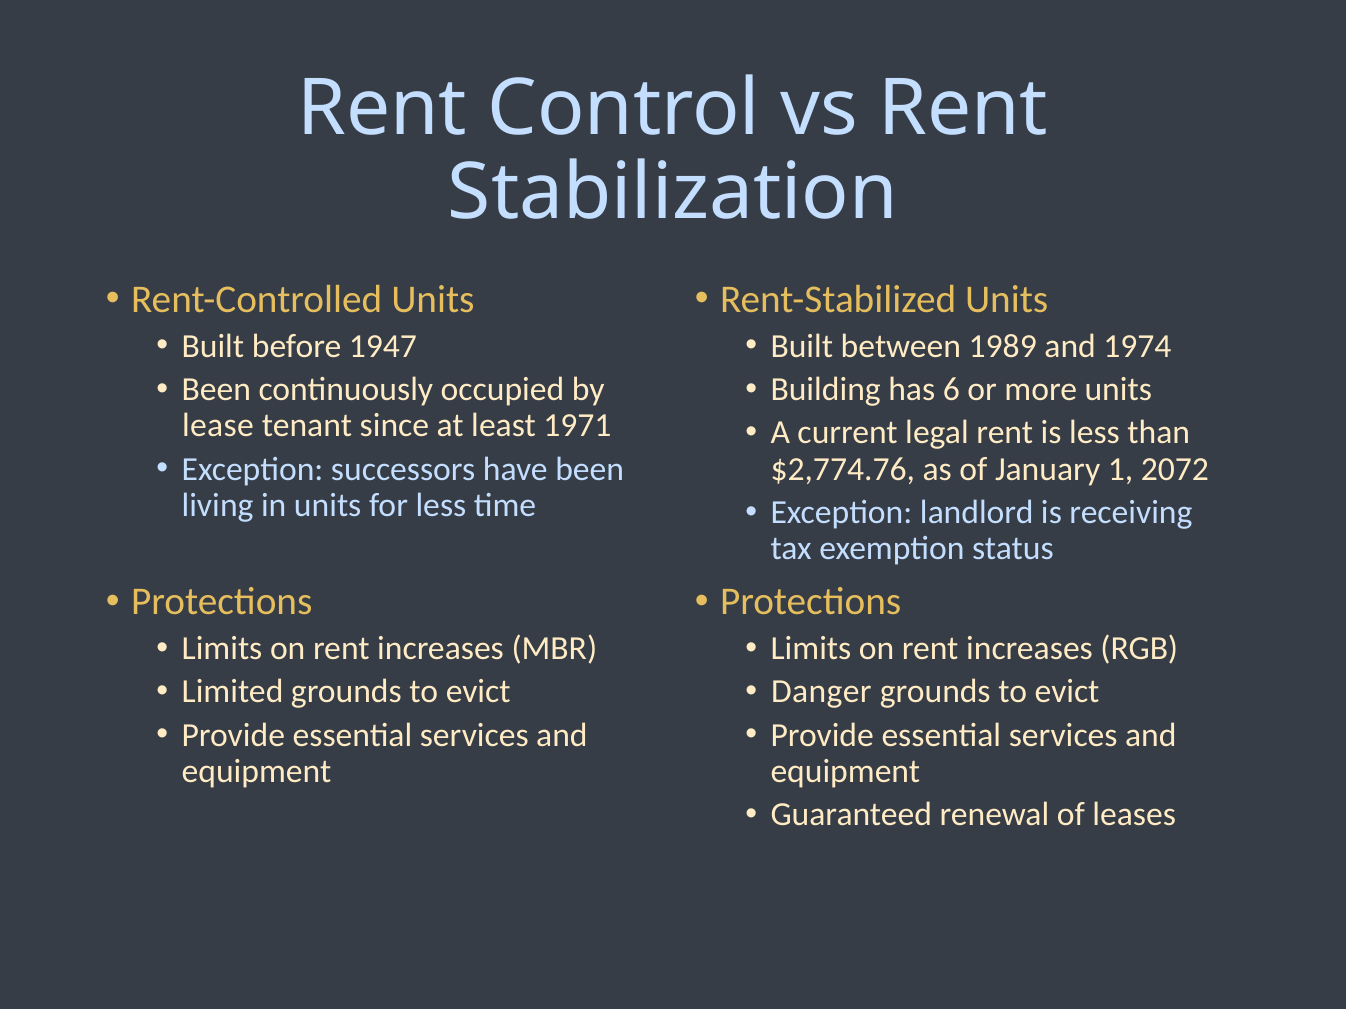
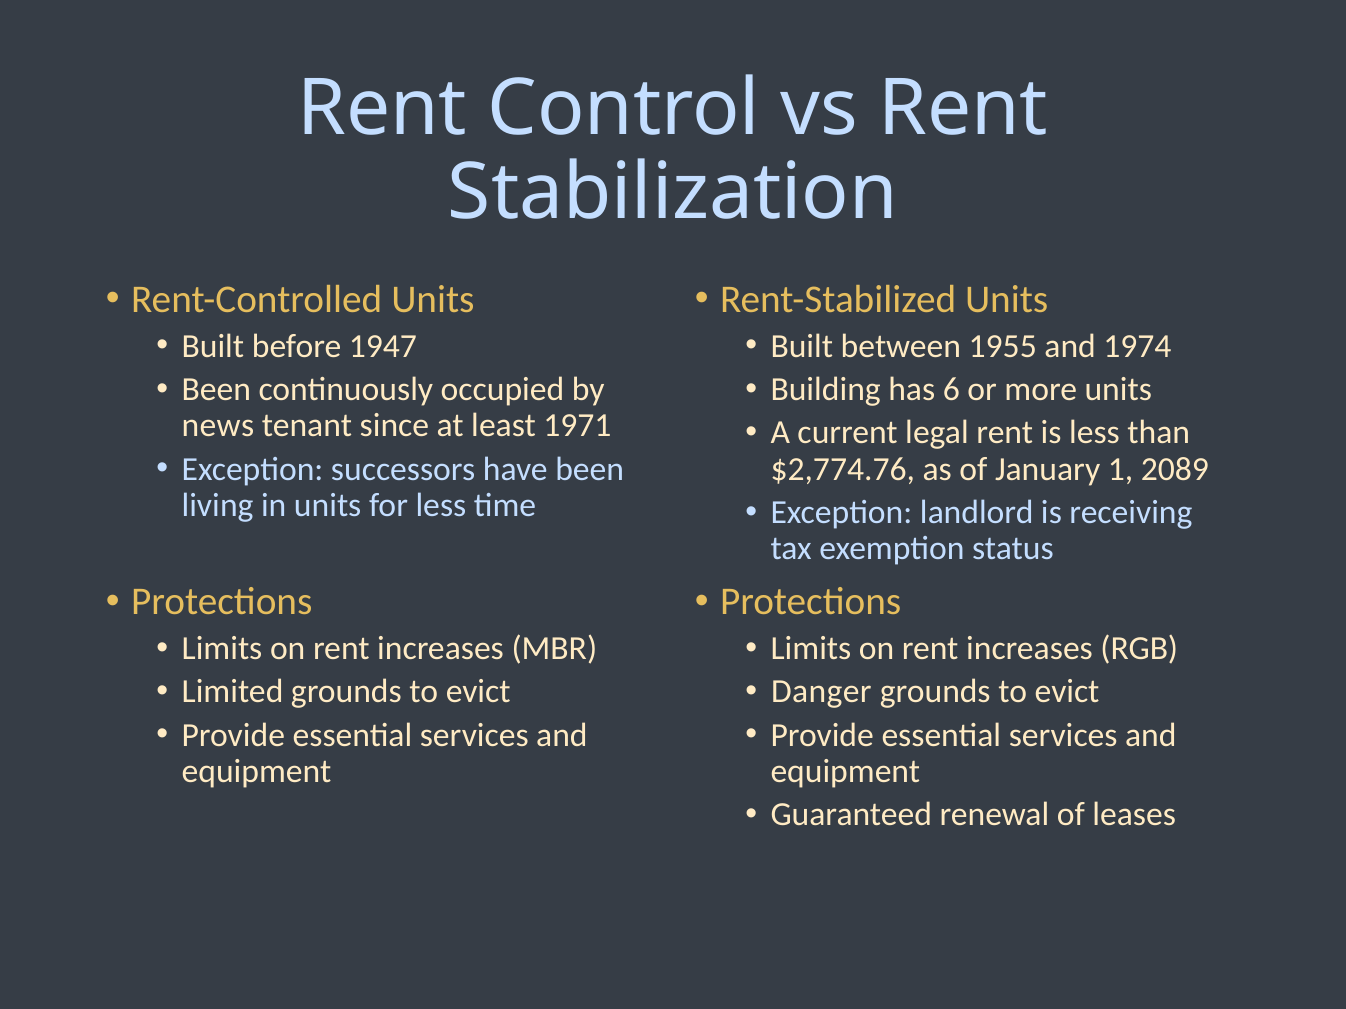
1989: 1989 -> 1955 (1003, 346)
lease: lease -> news (218, 426)
2072: 2072 -> 2089 (1175, 469)
